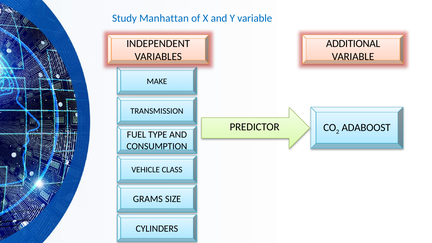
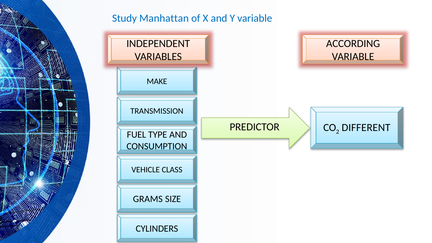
ADDITIONAL: ADDITIONAL -> ACCORDING (353, 44)
ADABOOST: ADABOOST -> DIFFERENT (366, 128)
